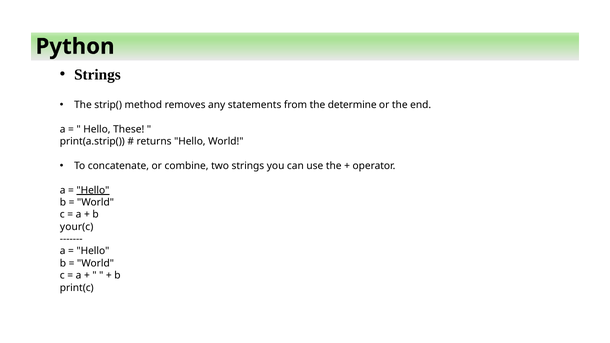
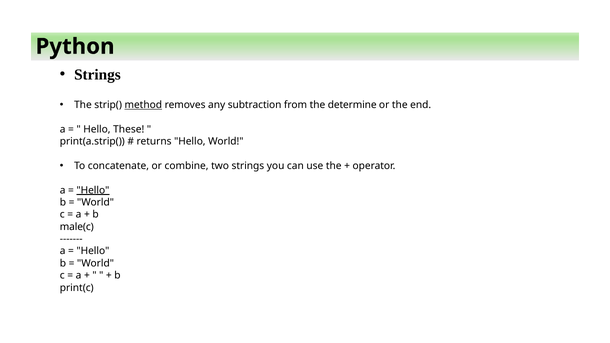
method underline: none -> present (143, 105)
statements: statements -> subtraction (255, 105)
your(c: your(c -> male(c (77, 227)
